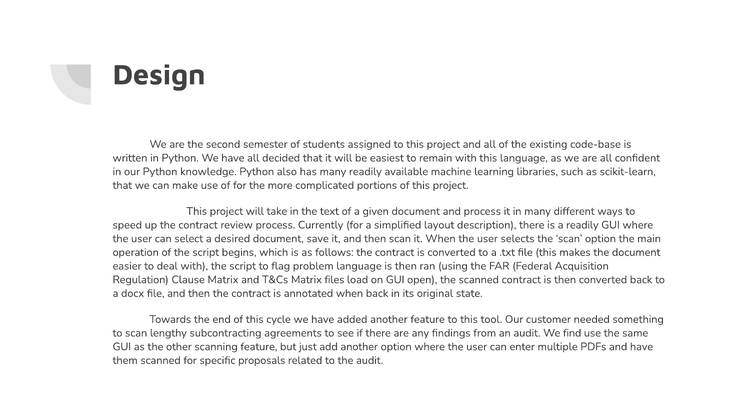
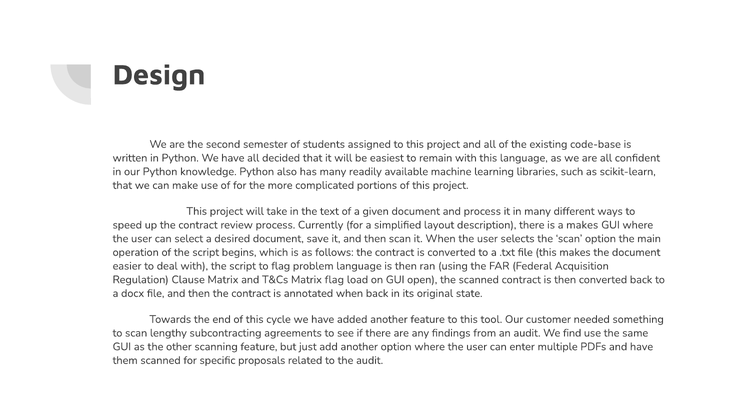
a readily: readily -> makes (582, 225)
Matrix files: files -> flag (334, 280)
